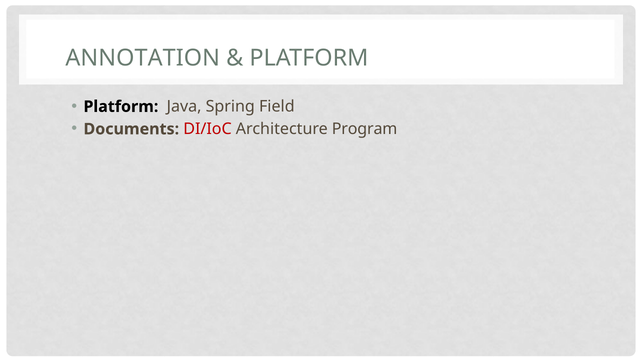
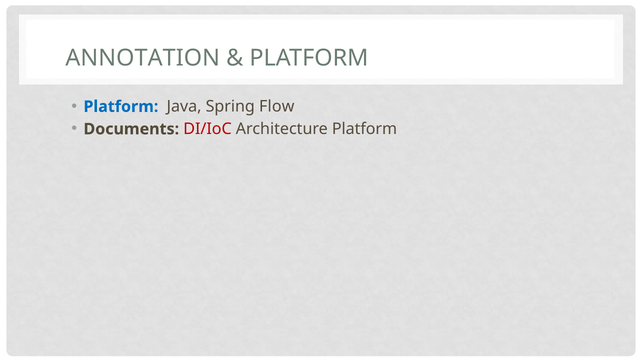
Platform colour: black -> blue (121, 107)
Field: Field -> Flow (277, 107)
Architecture Program: Program -> Platform (365, 129)
